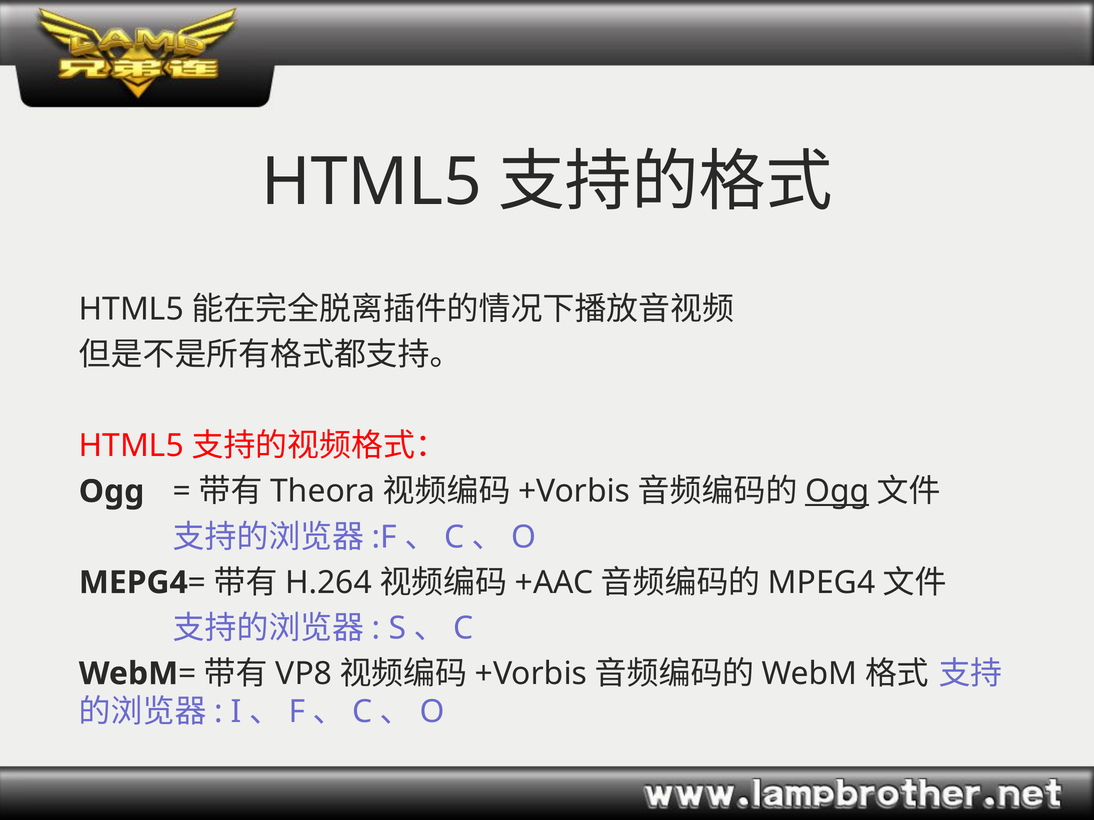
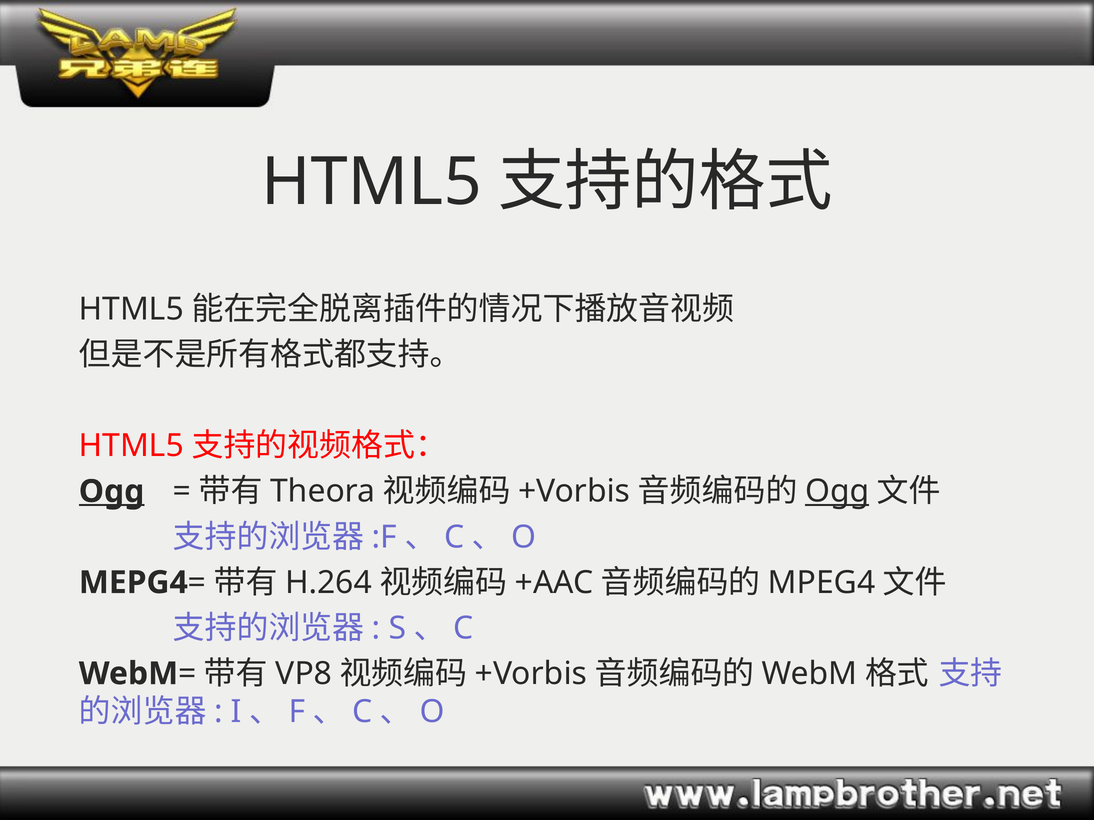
Ogg underline: none -> present (112, 492)
